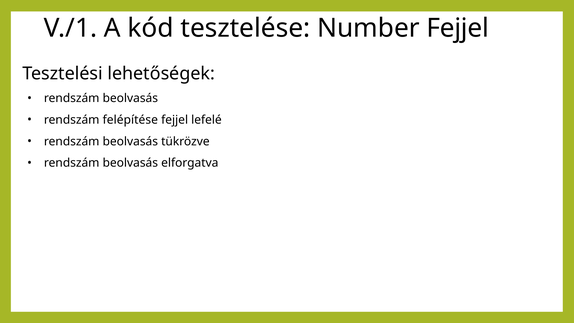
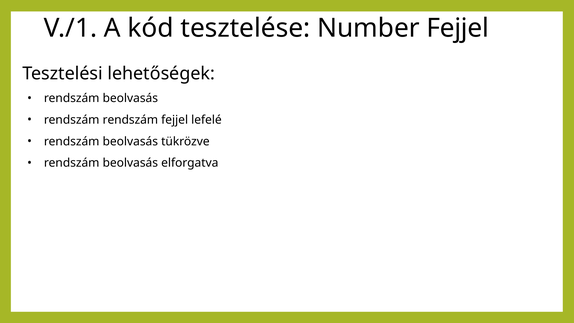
rendszám felépítése: felépítése -> rendszám (130, 120)
